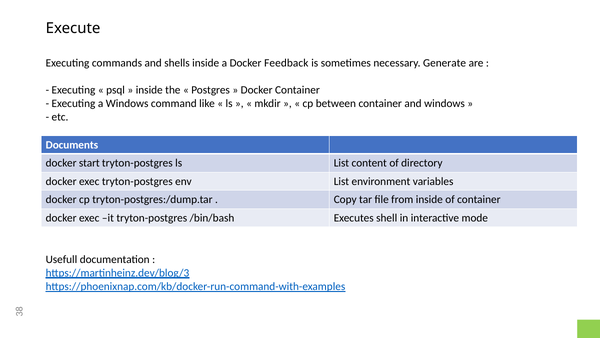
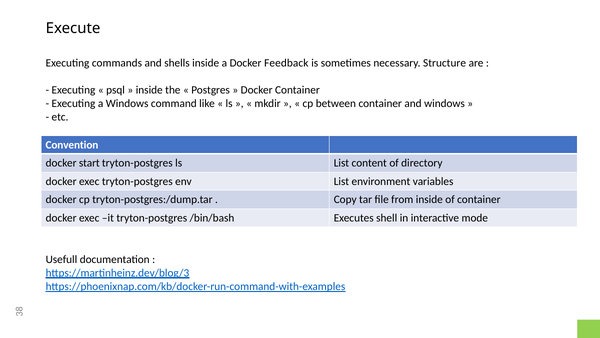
Generate: Generate -> Structure (445, 63)
Documents: Documents -> Convention (72, 145)
